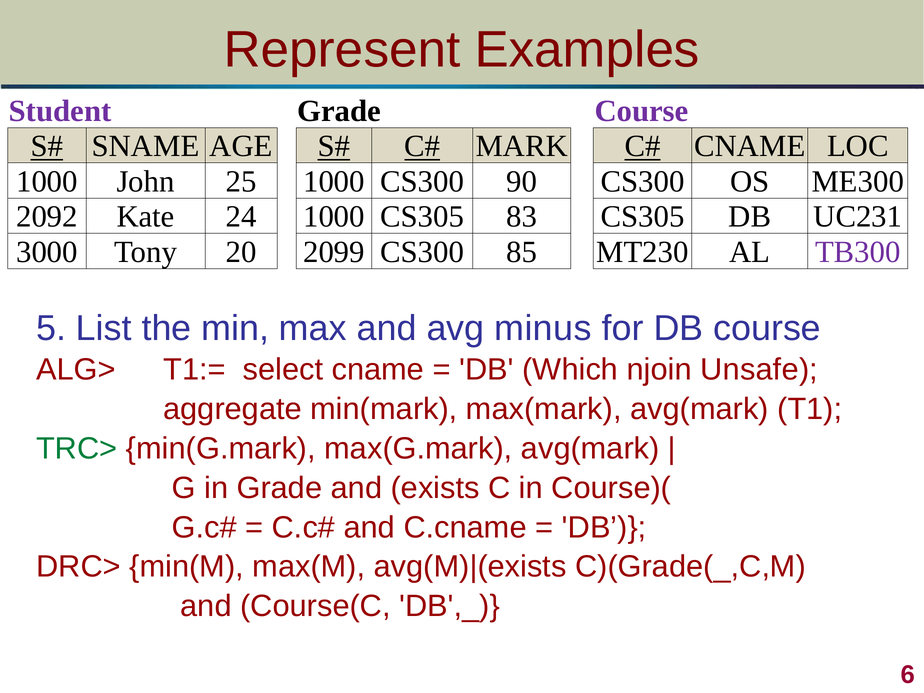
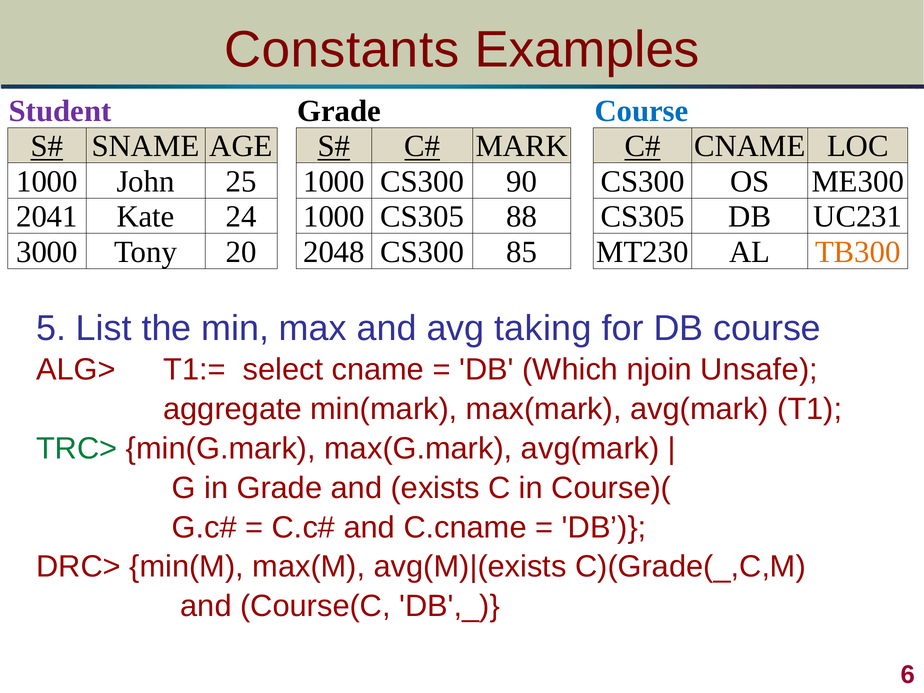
Represent: Represent -> Constants (342, 50)
Course colour: purple -> blue (642, 111)
2092: 2092 -> 2041 (47, 217)
83: 83 -> 88 (522, 217)
2099: 2099 -> 2048 (334, 252)
TB300 colour: purple -> orange (858, 252)
minus: minus -> taking (543, 328)
